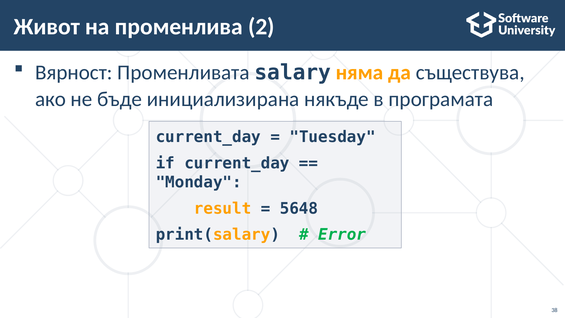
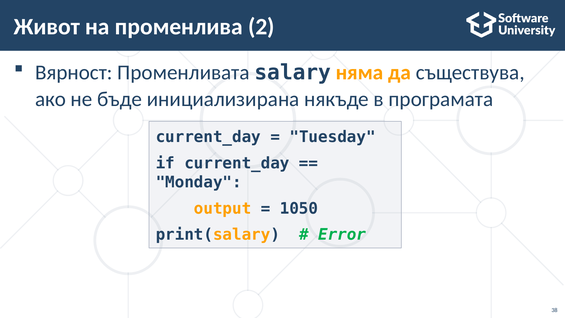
result: result -> output (223, 208)
5648: 5648 -> 1050 (299, 208)
